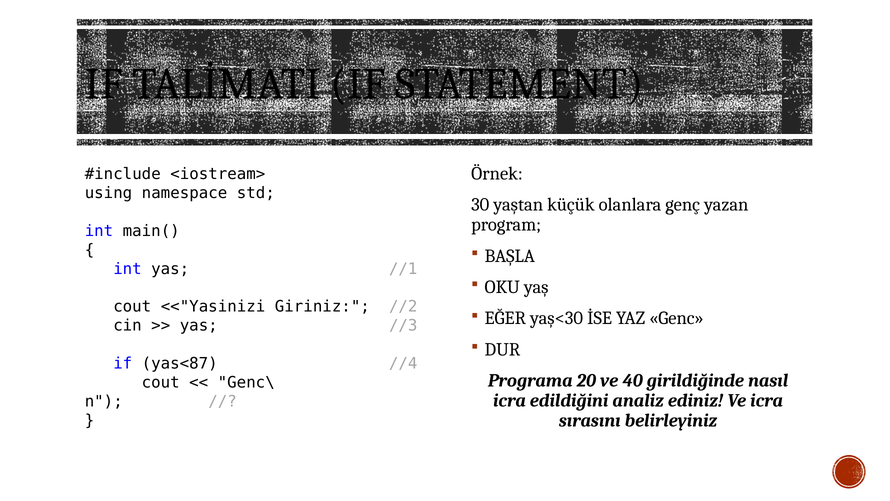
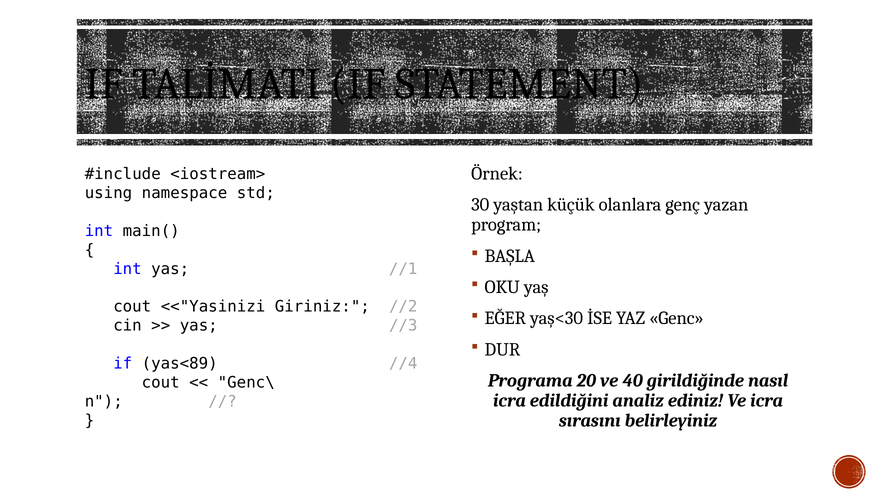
yas<87: yas<87 -> yas<89 (180, 363)
